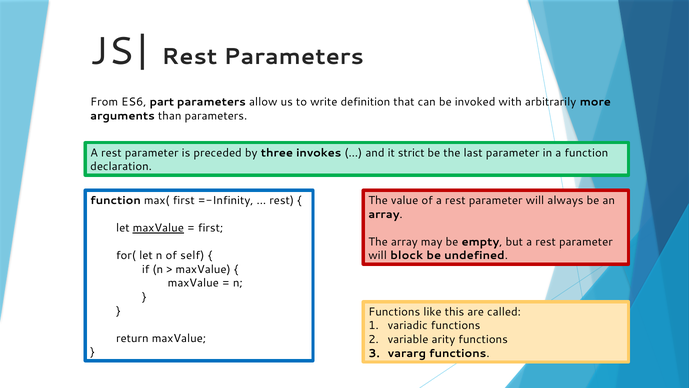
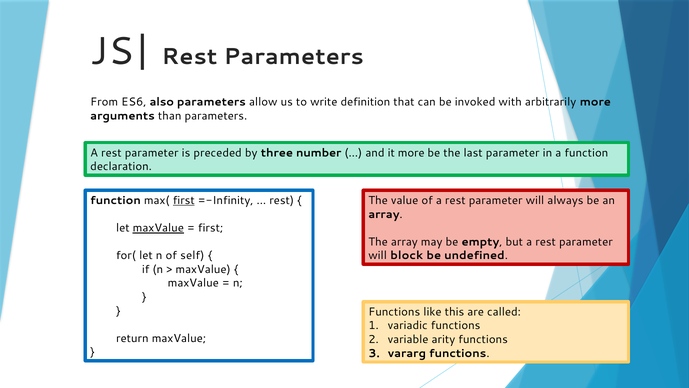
part: part -> also (162, 102)
invokes: invokes -> number (319, 153)
it strict: strict -> more (411, 153)
first underline: none -> present (184, 200)
